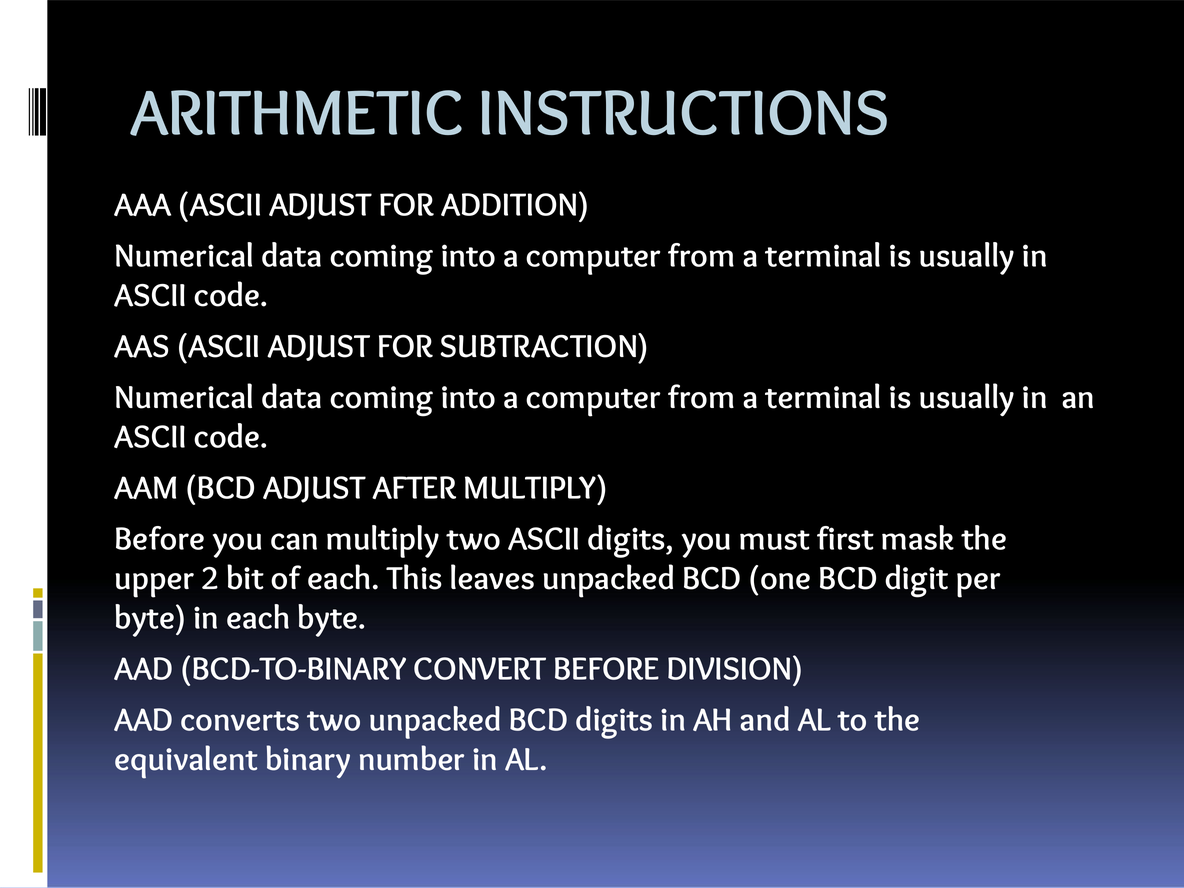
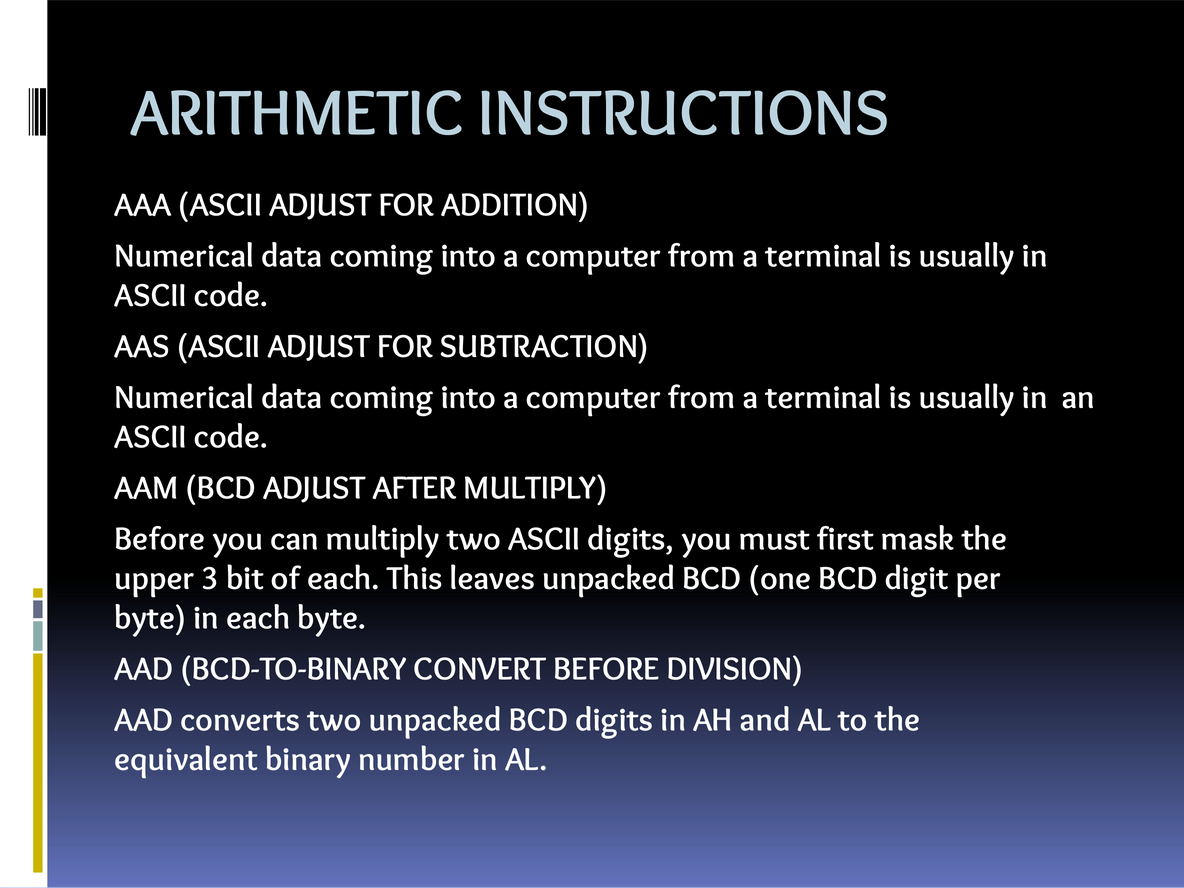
2: 2 -> 3 (210, 578)
